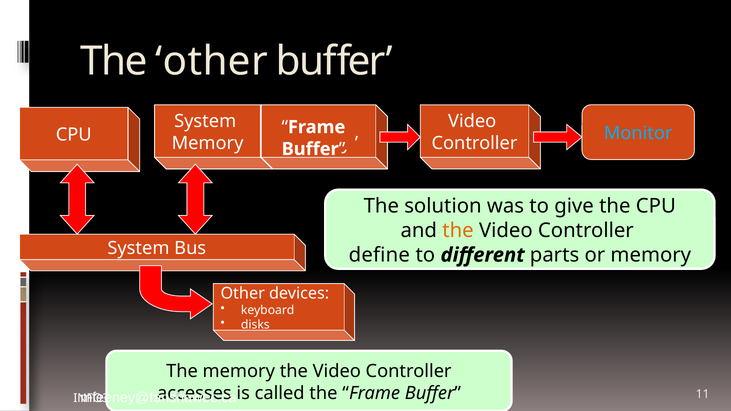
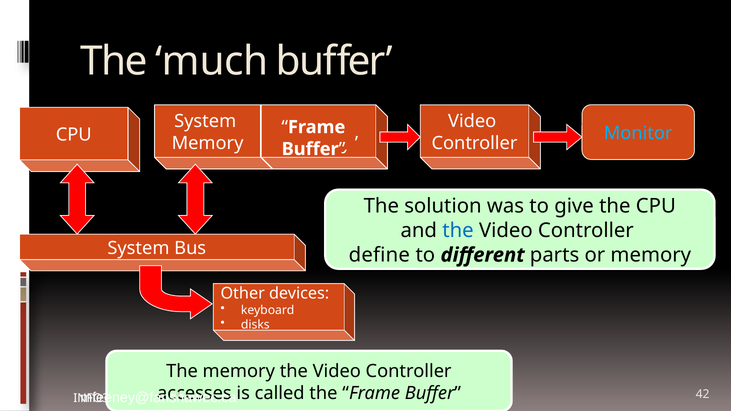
The other: other -> much (212, 62)
the colour: orange -> blue (458, 231)
11: 11 -> 42 (703, 395)
